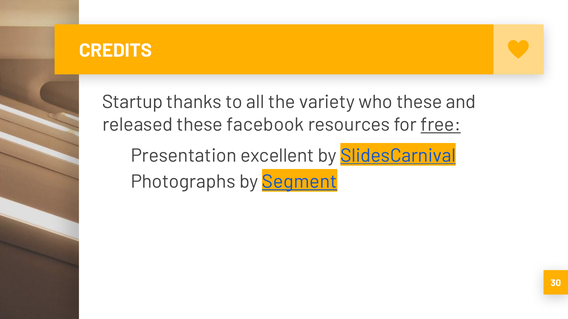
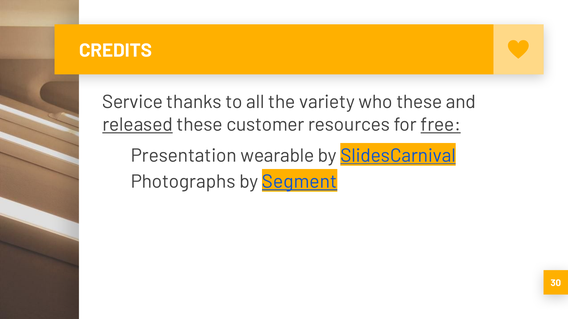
Startup: Startup -> Service (132, 102)
released underline: none -> present (138, 125)
facebook: facebook -> customer (265, 125)
excellent: excellent -> wearable (277, 156)
